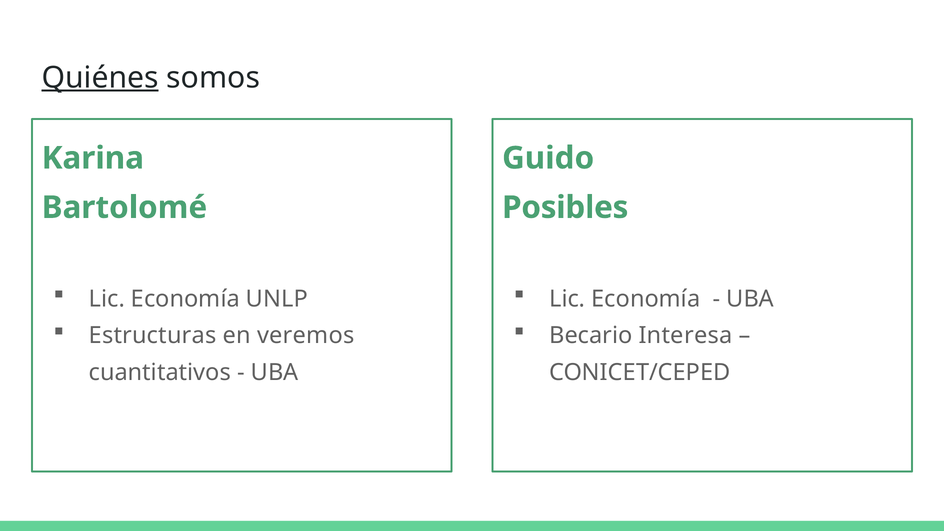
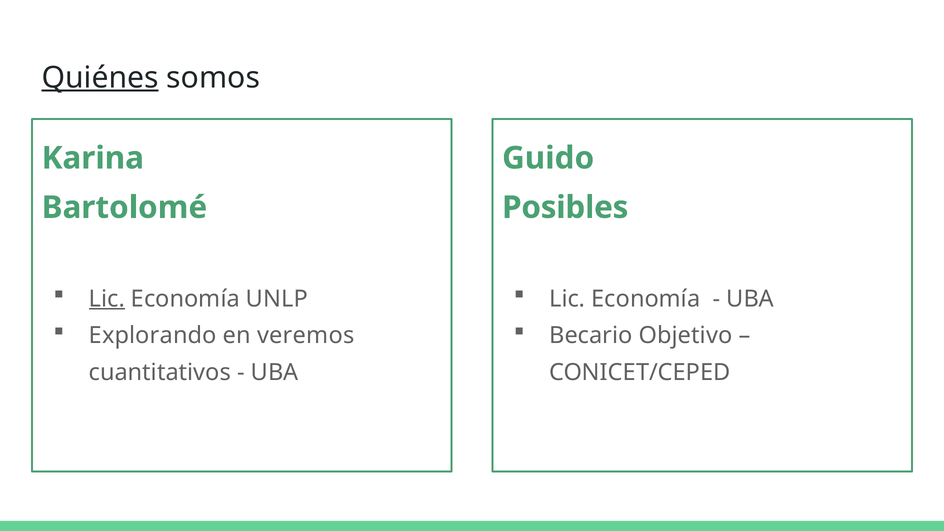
Lic underline: none -> present (107, 299)
Estructuras: Estructuras -> Explorando (153, 336)
Interesa: Interesa -> Objetivo (686, 336)
